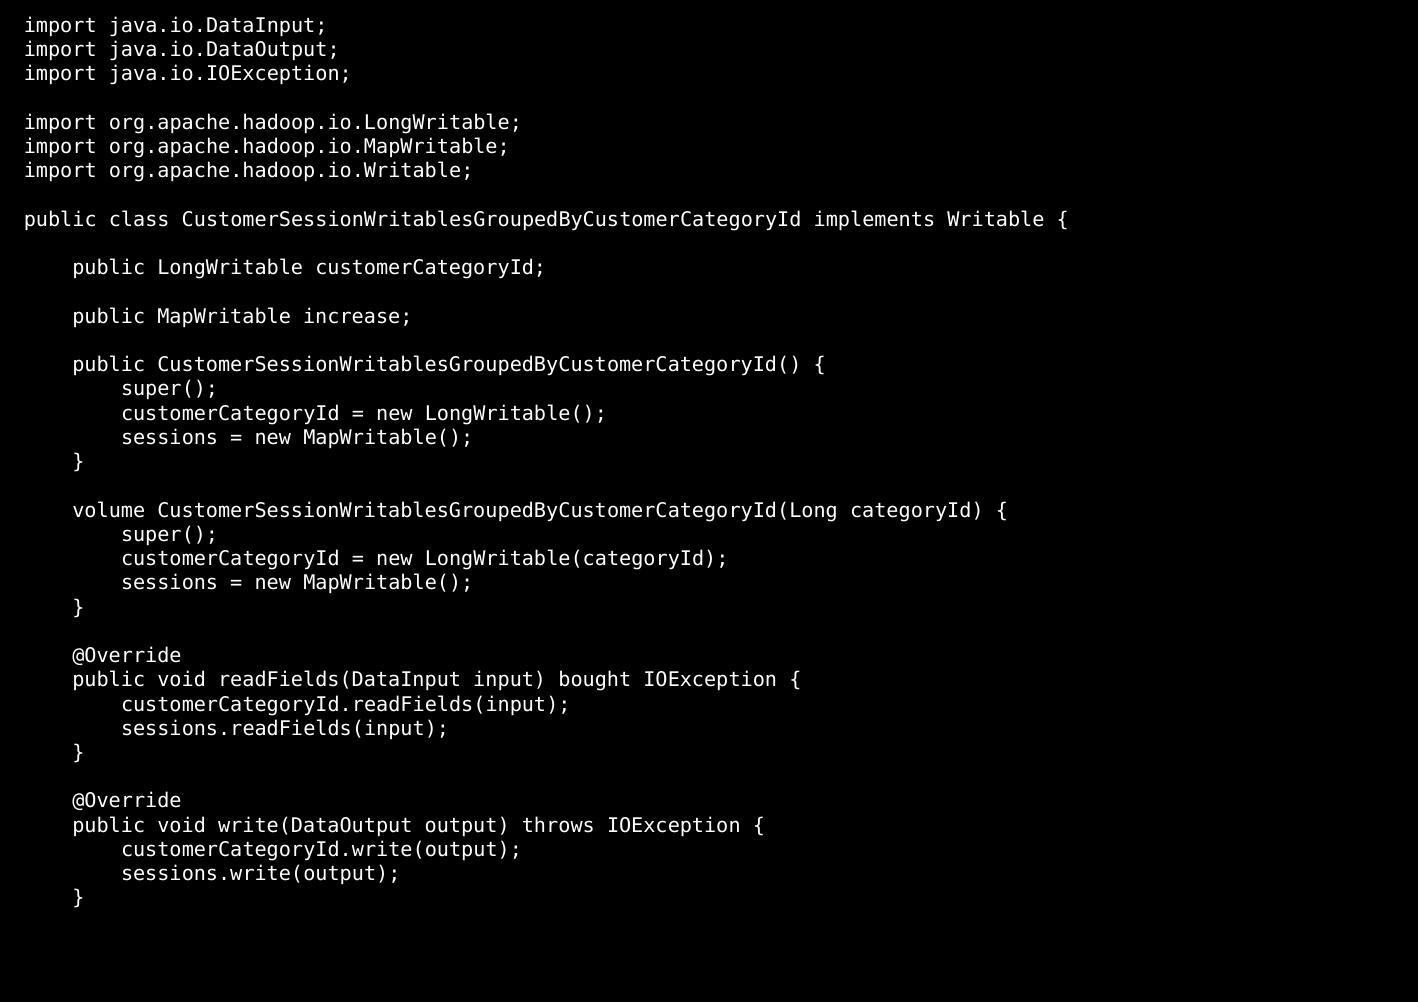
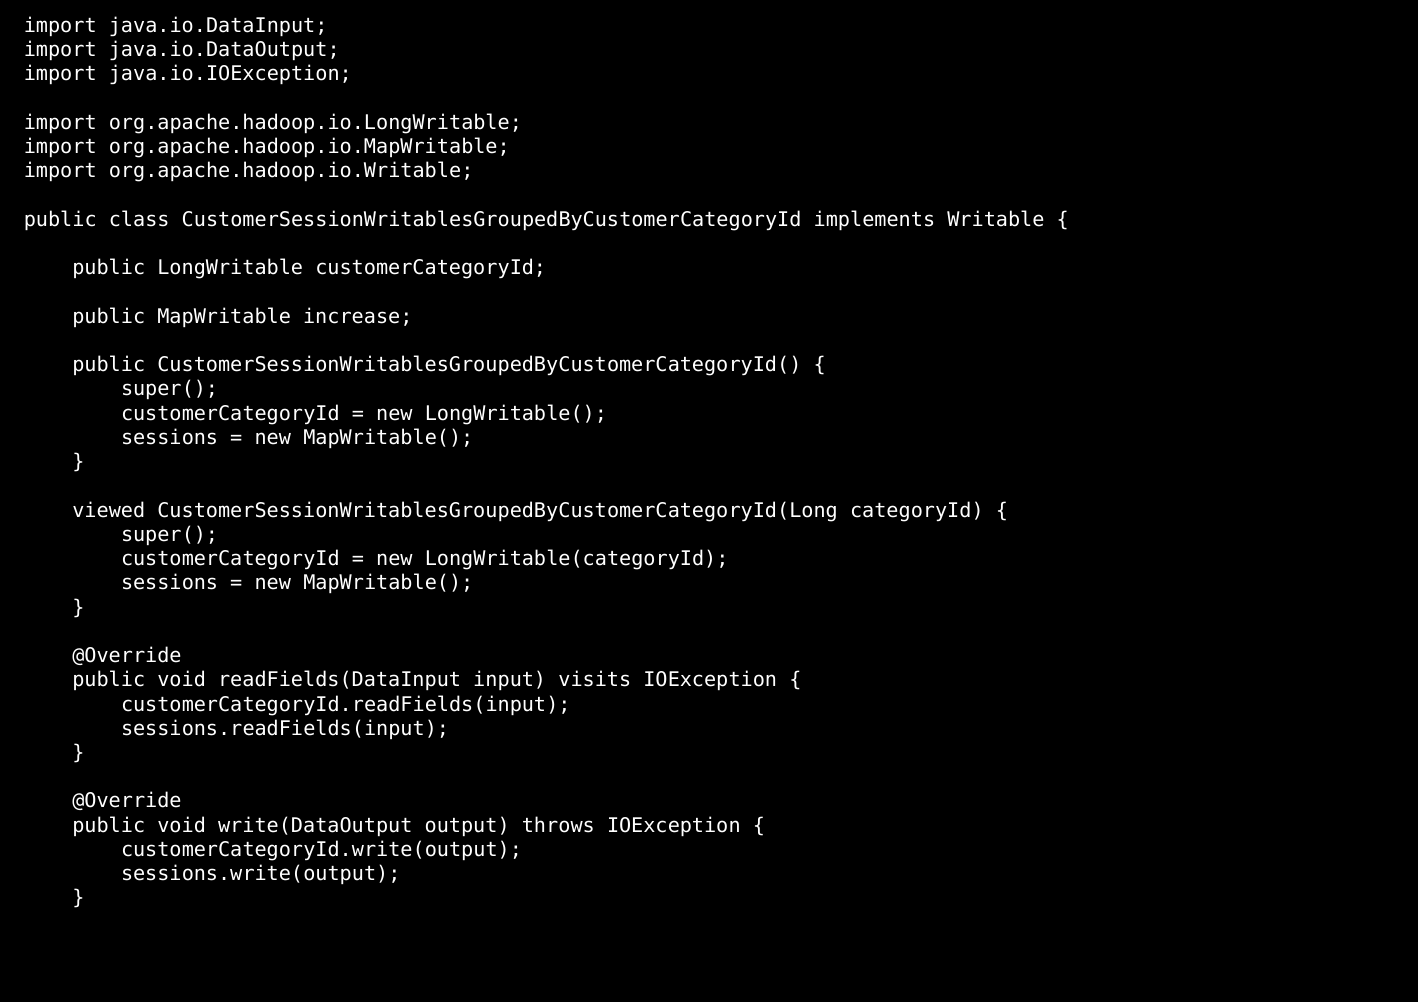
volume: volume -> viewed (109, 511)
bought: bought -> visits (595, 681)
